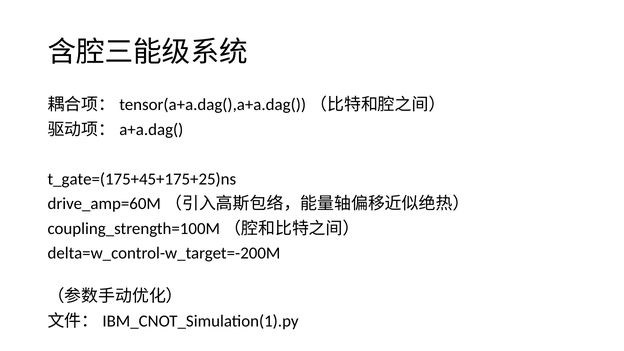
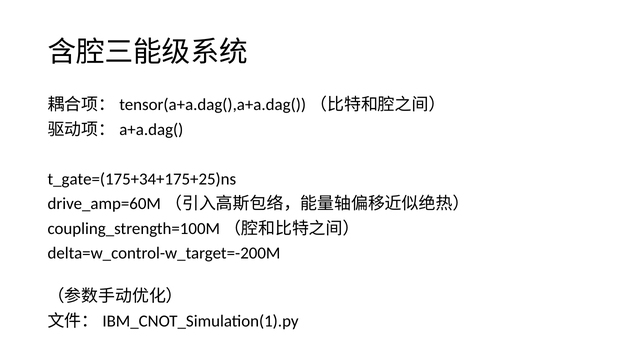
t_gate=(175+45+175+25)ns: t_gate=(175+45+175+25)ns -> t_gate=(175+34+175+25)ns (142, 179)
